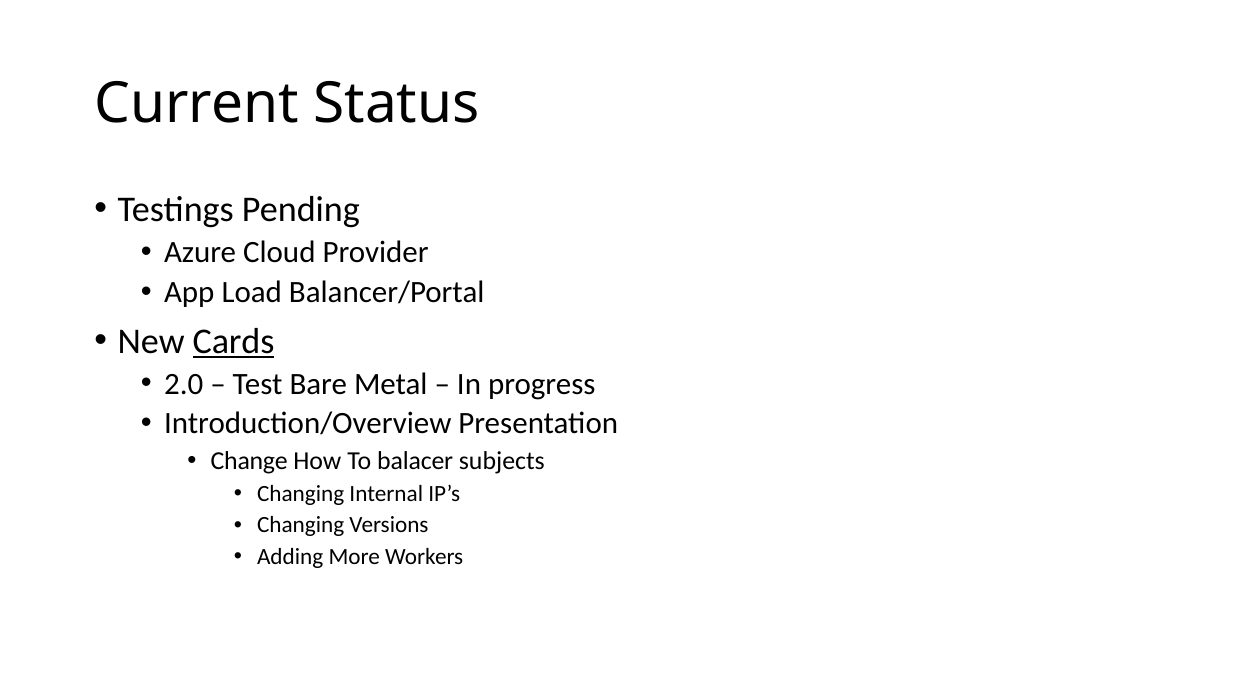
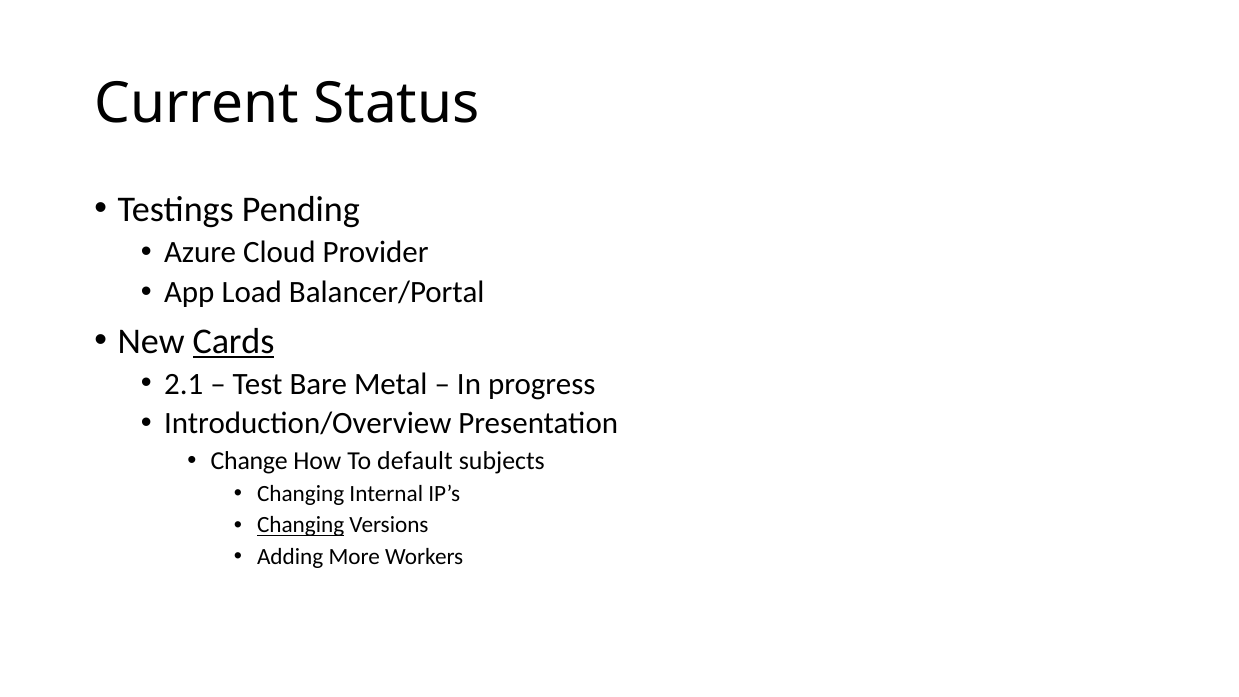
2.0: 2.0 -> 2.1 (184, 384)
balacer: balacer -> default (415, 461)
Changing underline: none -> present (301, 525)
